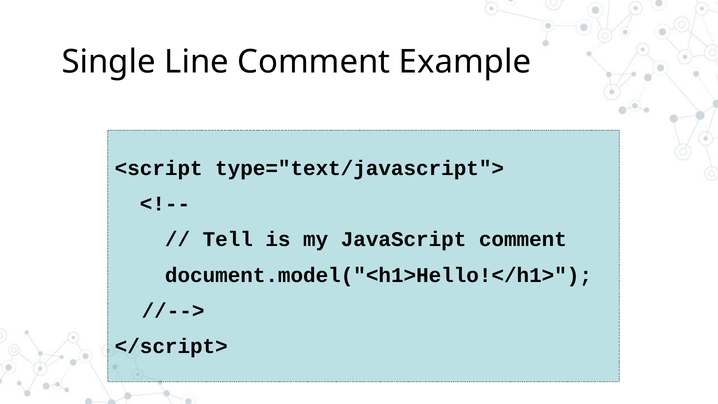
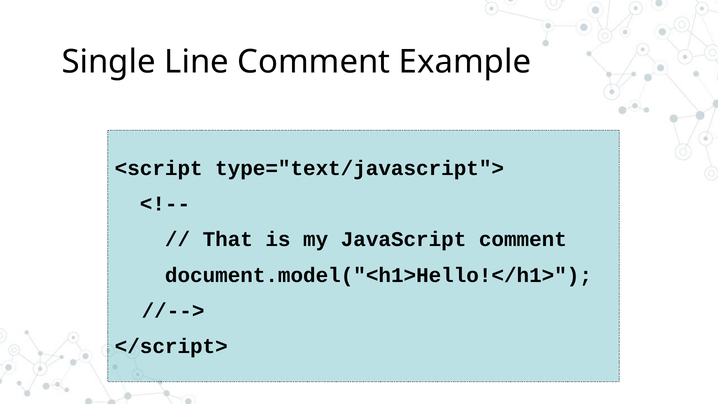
Tell: Tell -> That (228, 239)
